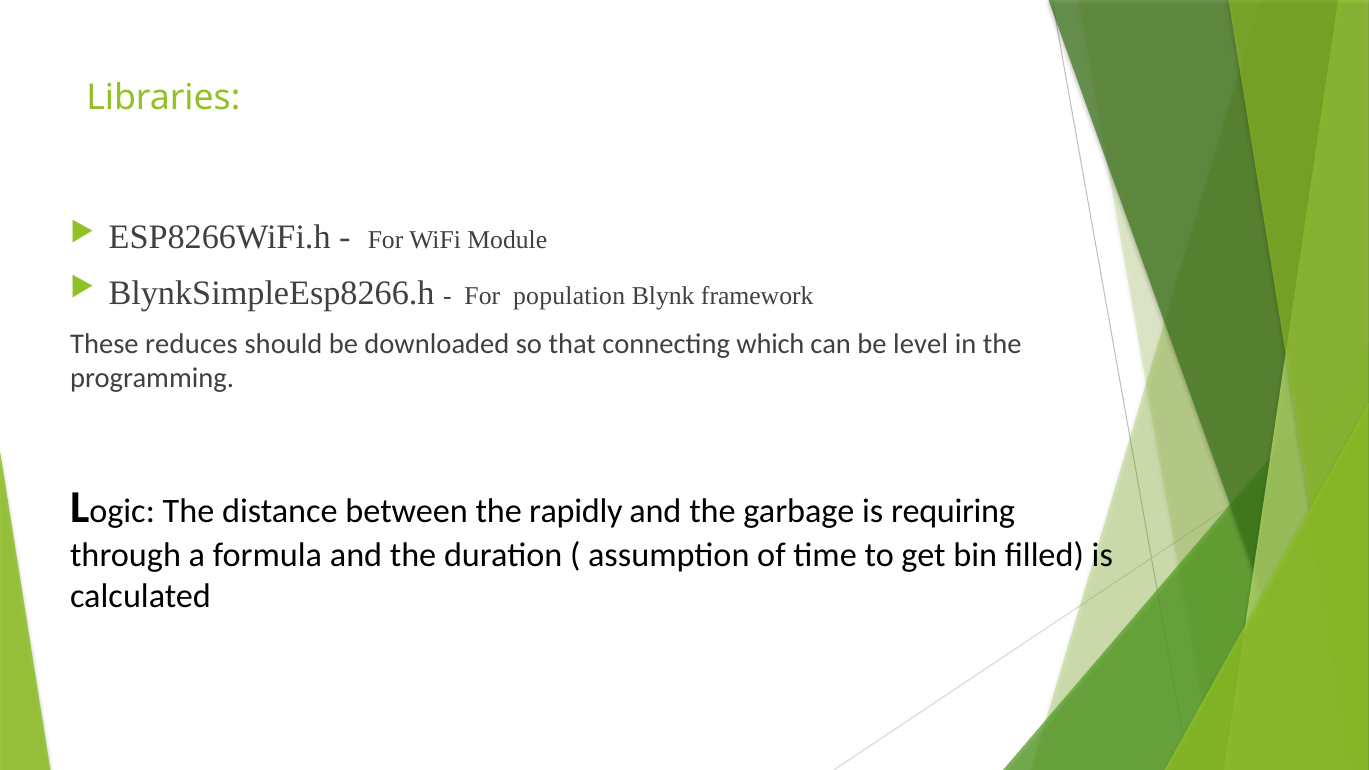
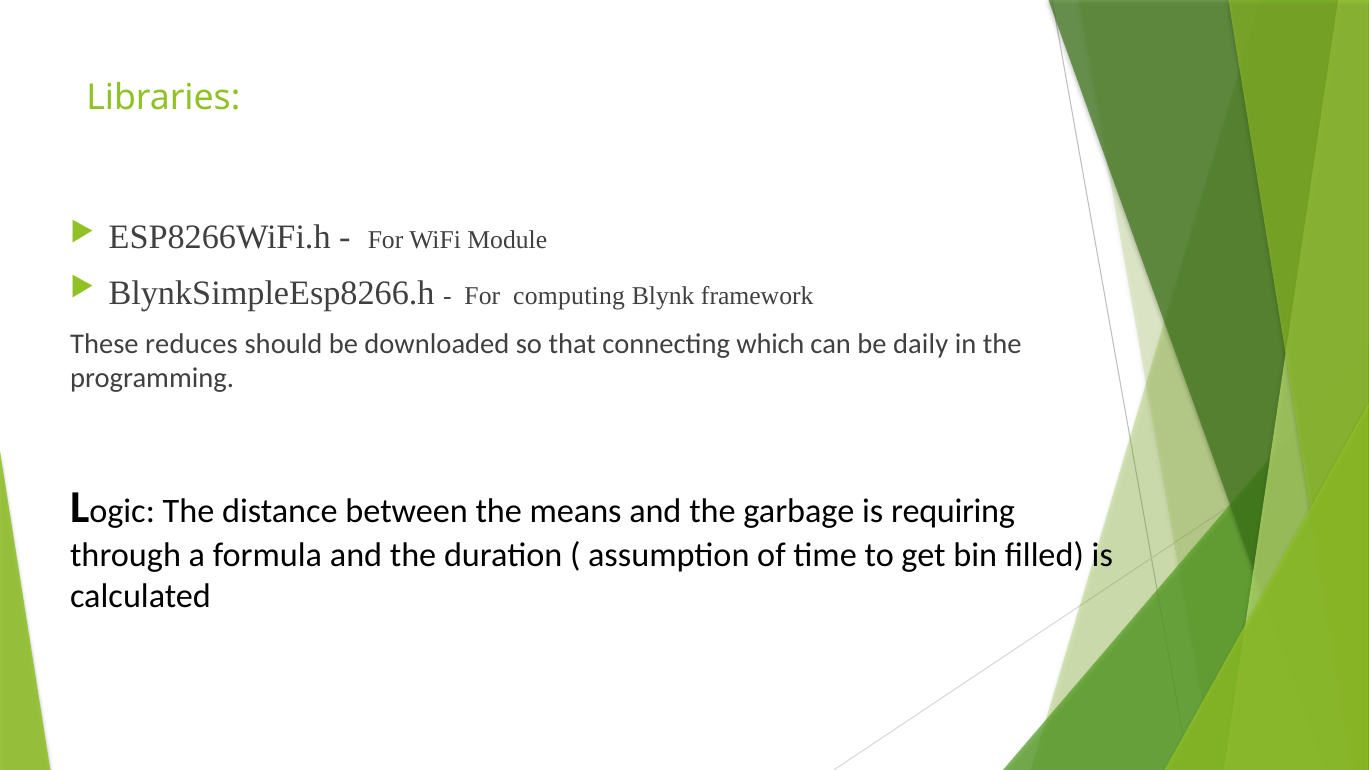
population: population -> computing (569, 296)
level: level -> daily (921, 344)
rapidly: rapidly -> means (576, 511)
